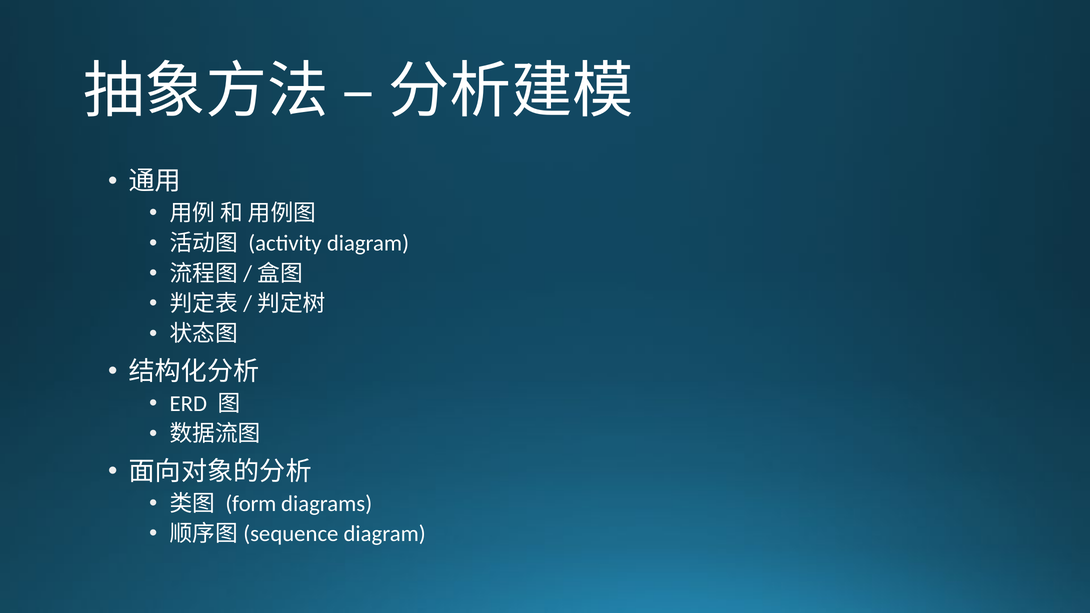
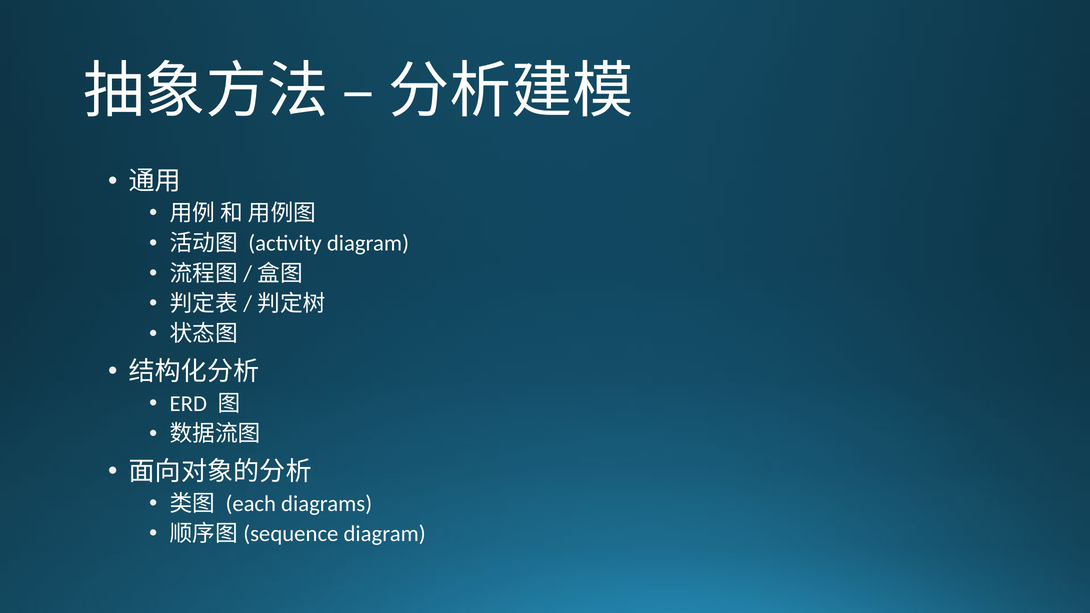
form: form -> each (251, 504)
